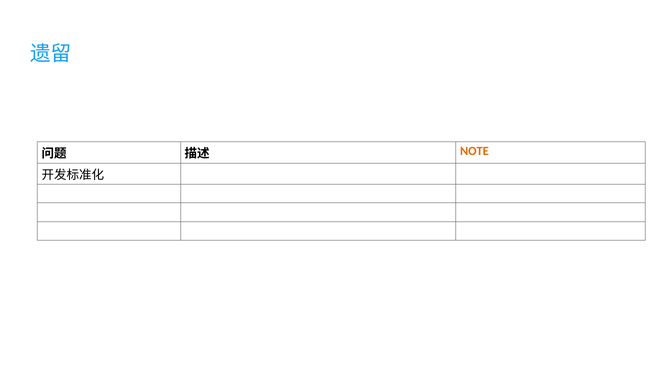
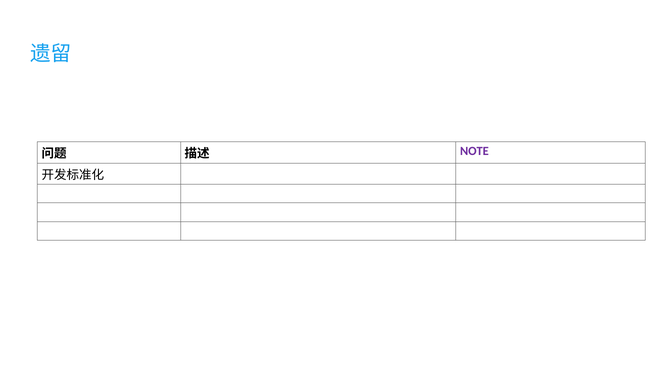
NOTE colour: orange -> purple (474, 151)
